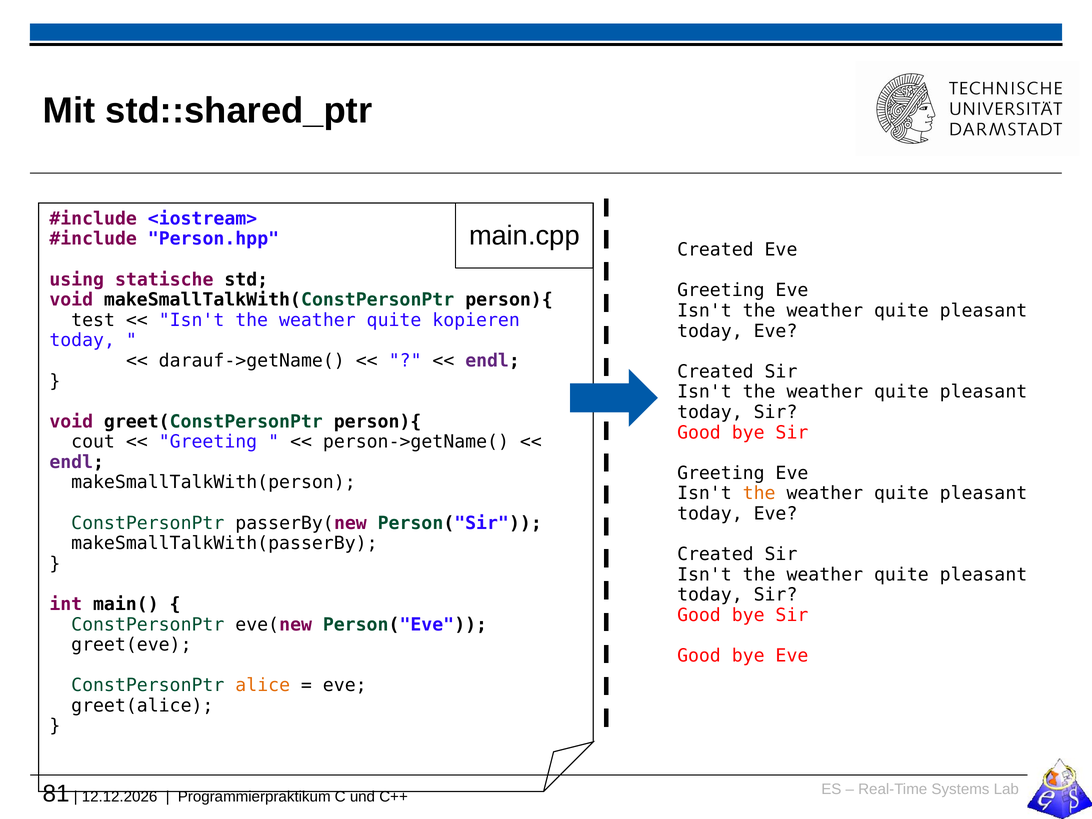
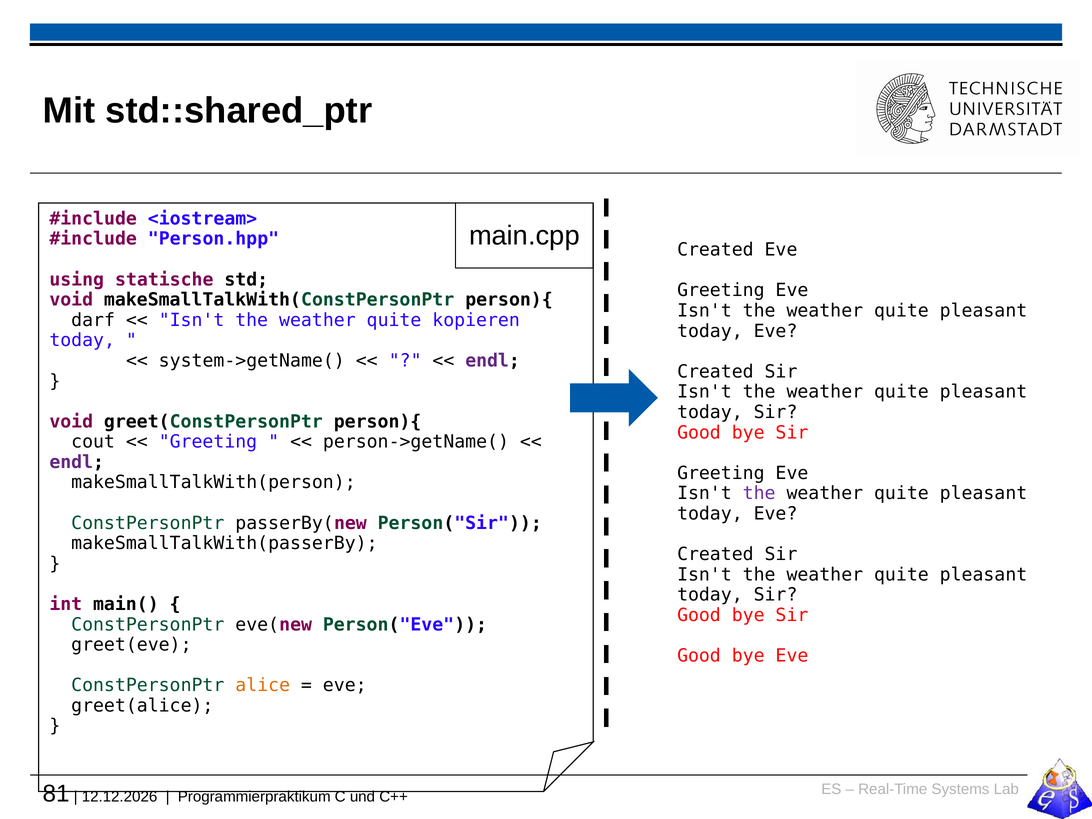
test: test -> darf (93, 320)
darauf->getName(: darauf->getName( -> system->getName( (252, 361)
the colour: orange -> purple (759, 493)
